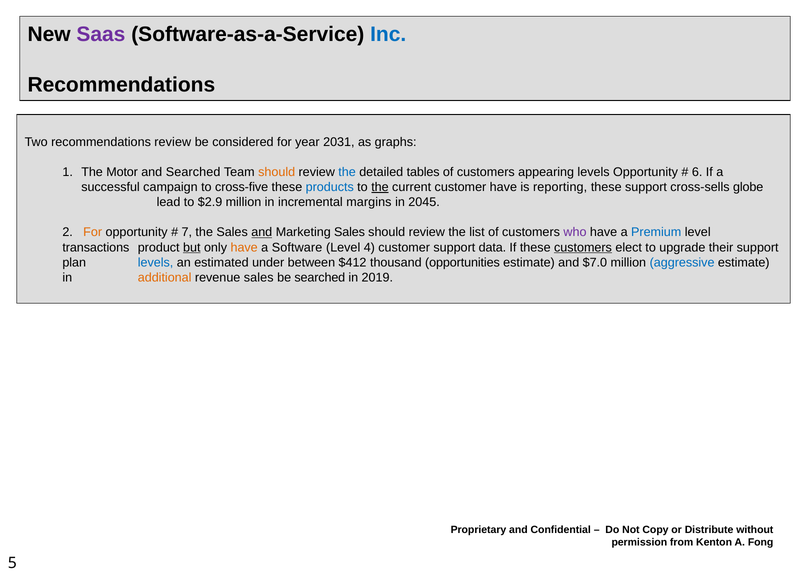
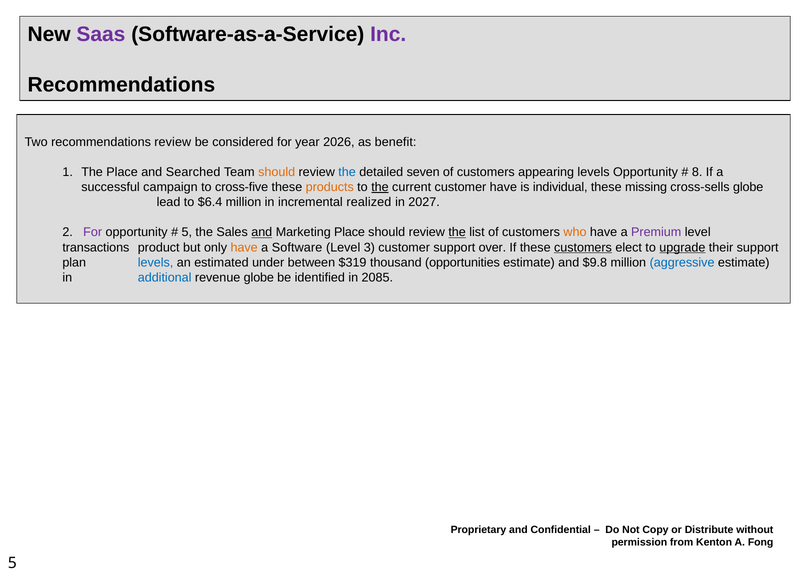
Inc colour: blue -> purple (388, 34)
2031: 2031 -> 2026 (339, 142)
graphs: graphs -> benefit (396, 142)
The Motor: Motor -> Place (122, 172)
tables: tables -> seven (423, 172)
6: 6 -> 8 (697, 172)
products colour: blue -> orange (330, 187)
reporting: reporting -> individual (560, 187)
these support: support -> missing (646, 187)
$2.9: $2.9 -> $6.4 (210, 202)
margins: margins -> realized (369, 202)
2045: 2045 -> 2027 (424, 202)
For colour: orange -> purple (93, 232)
7: 7 -> 5 (187, 232)
Marketing Sales: Sales -> Place (349, 232)
the underline: none -> present (457, 232)
who colour: purple -> orange (575, 232)
Premium colour: blue -> purple (656, 232)
but underline: present -> none (192, 248)
4: 4 -> 3 (369, 248)
data: data -> over (492, 248)
upgrade underline: none -> present (682, 248)
$412: $412 -> $319 (353, 263)
$7.0: $7.0 -> $9.8 (595, 263)
additional colour: orange -> blue (165, 278)
revenue sales: sales -> globe (259, 278)
be searched: searched -> identified (320, 278)
2019: 2019 -> 2085 (377, 278)
